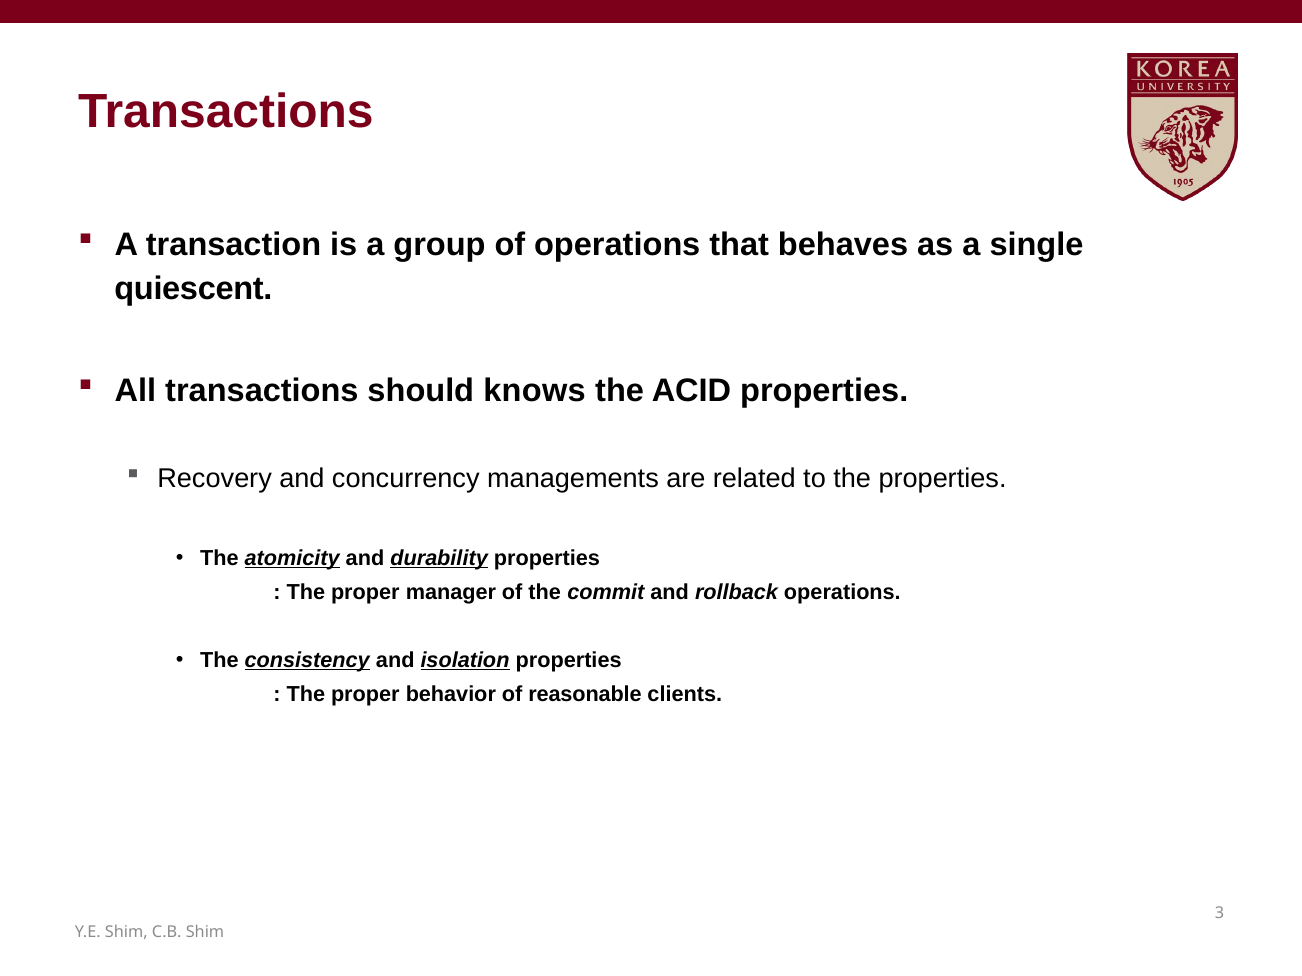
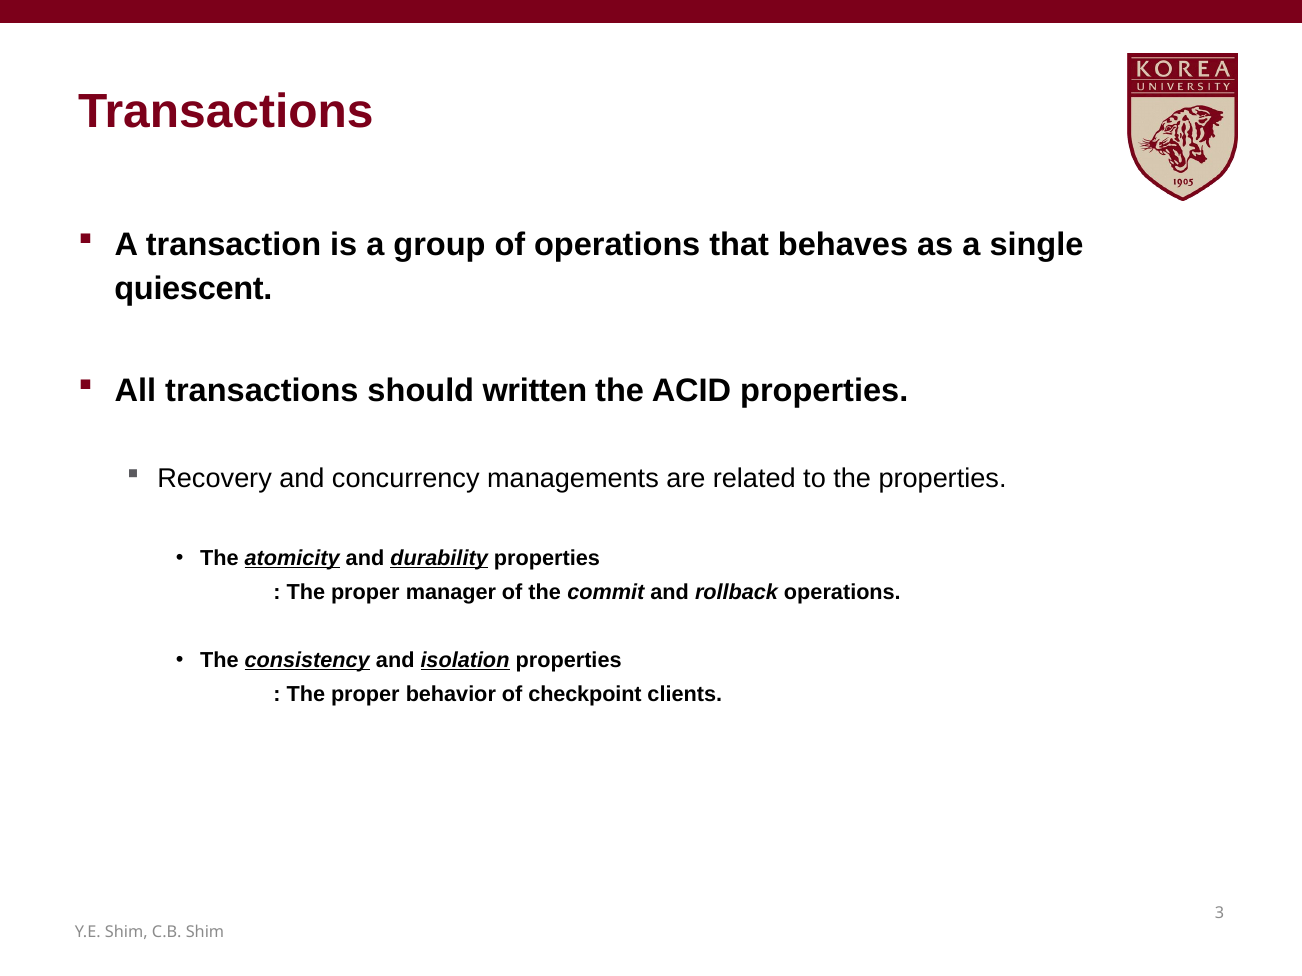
knows: knows -> written (535, 391)
reasonable: reasonable -> checkpoint (585, 695)
